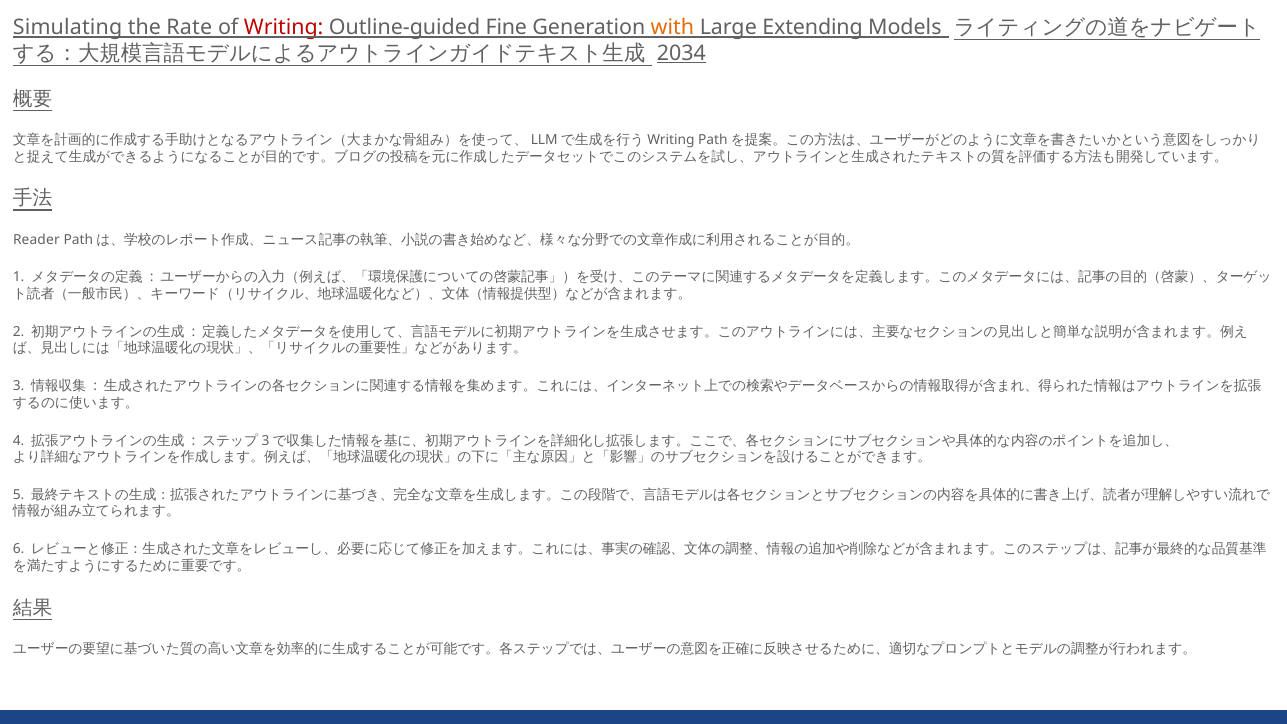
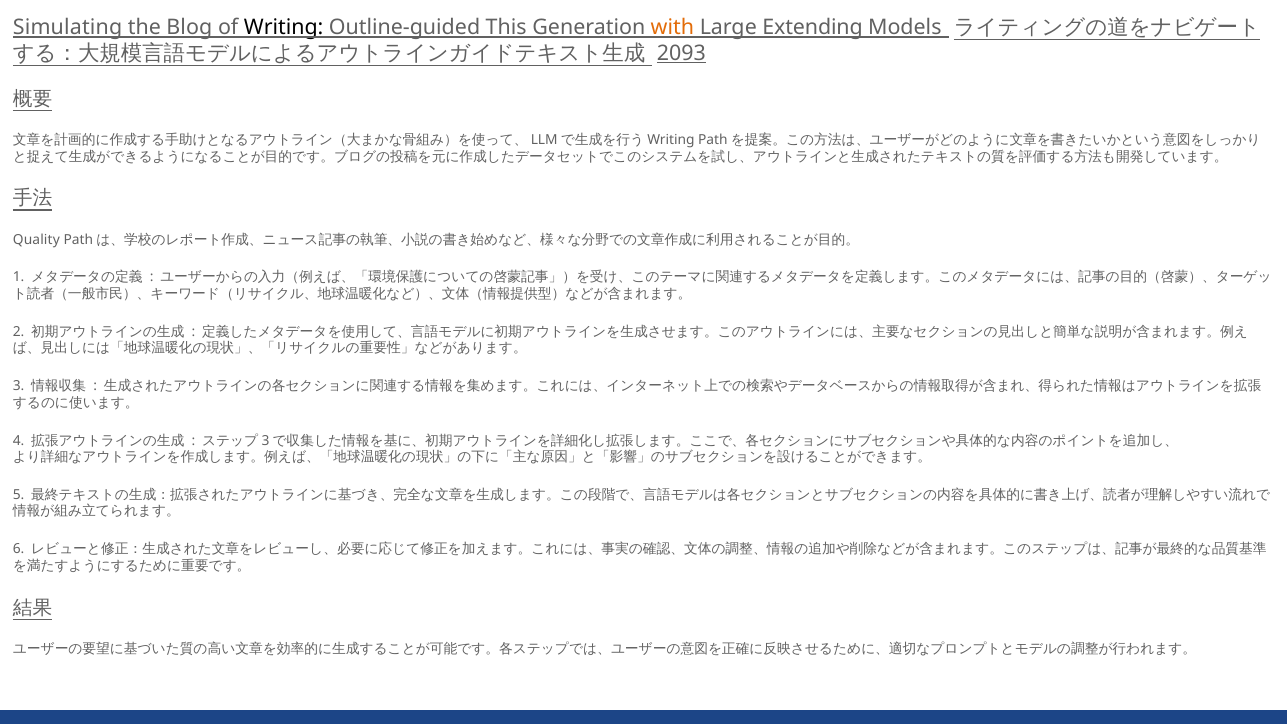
Rate: Rate -> Blog (189, 27)
Writing colour: red -> black (284, 27)
Fine: Fine -> This (506, 27)
2034: 2034 -> 2093 (681, 53)
Reader: Reader -> Quality (36, 240)
